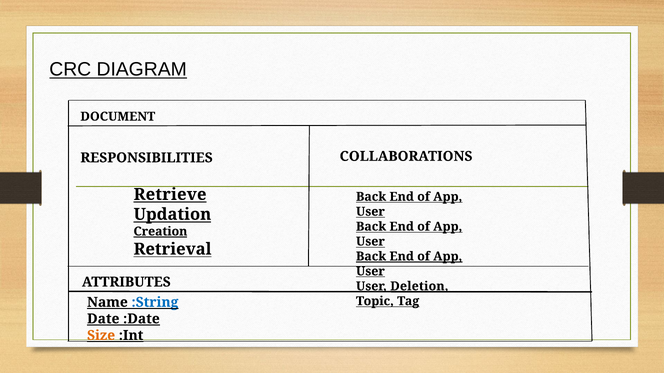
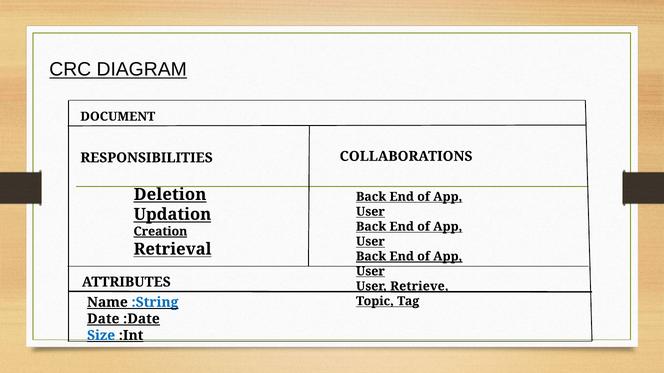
Retrieve: Retrieve -> Deletion (170, 195)
Deletion: Deletion -> Retrieve (419, 287)
Size colour: orange -> blue (101, 336)
